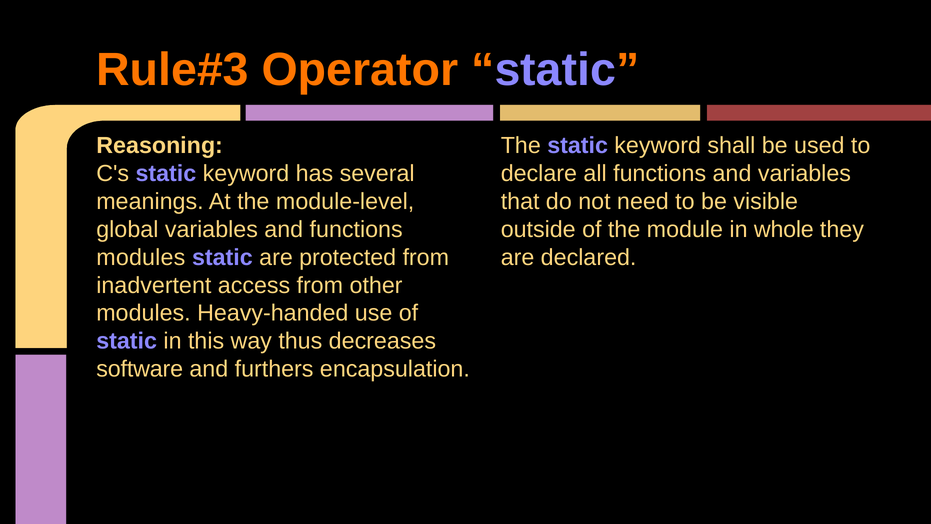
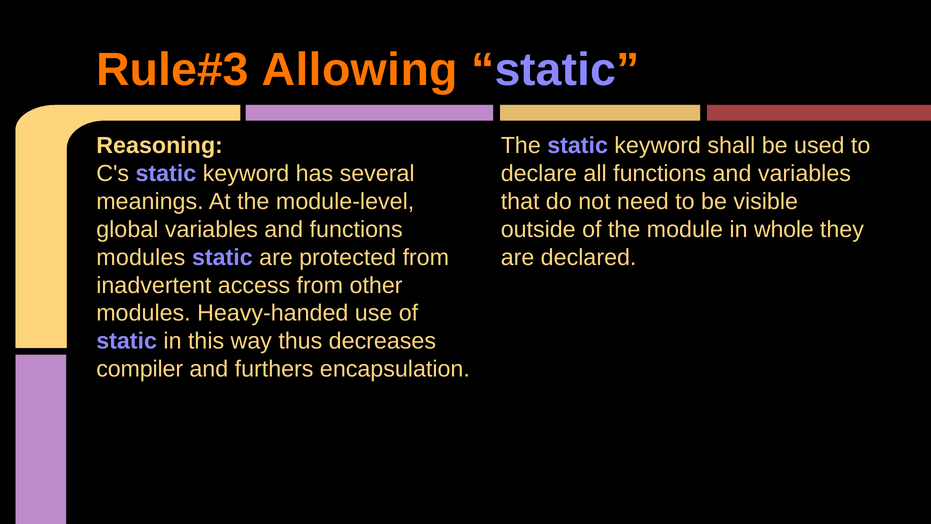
Operator: Operator -> Allowing (360, 70)
software: software -> compiler (140, 369)
